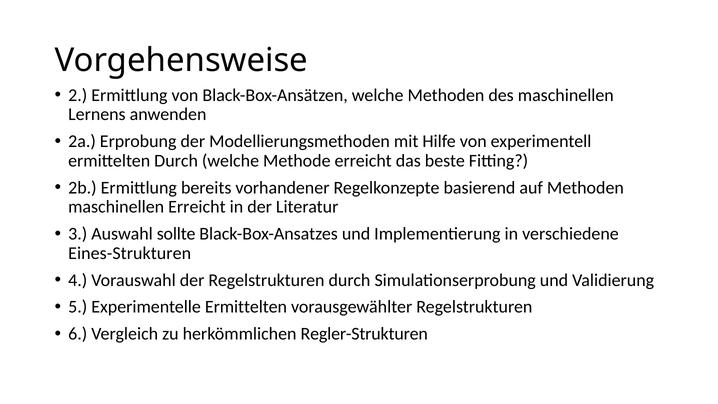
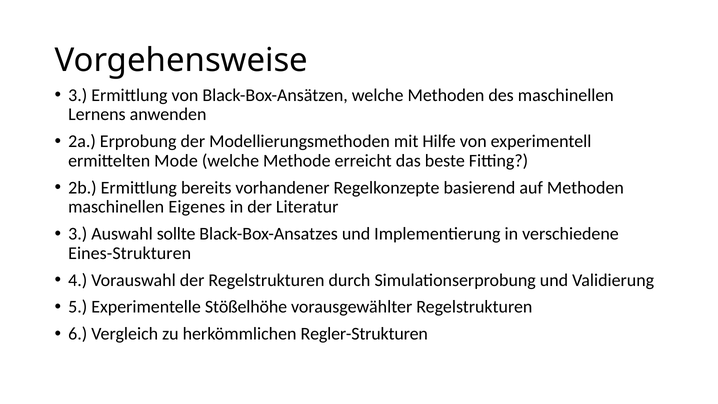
2: 2 -> 3 (78, 95)
ermittelten Durch: Durch -> Mode (176, 161)
maschinellen Erreicht: Erreicht -> Eigenes (197, 207)
Experimentelle Ermittelten: Ermittelten -> Stößelhöhe (246, 307)
